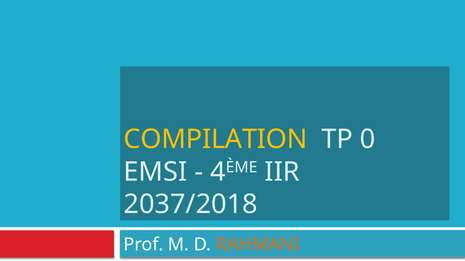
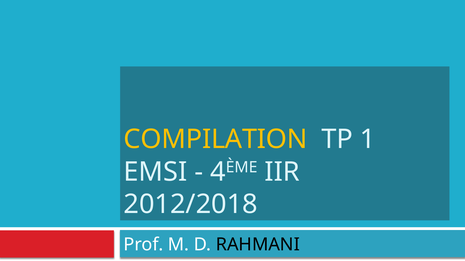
0: 0 -> 1 (368, 140)
2037/2018: 2037/2018 -> 2012/2018 (191, 205)
RAHMANI colour: orange -> black (258, 245)
